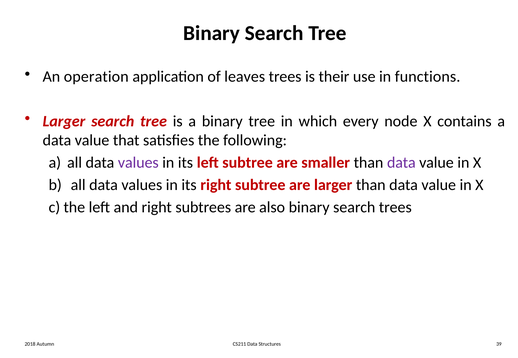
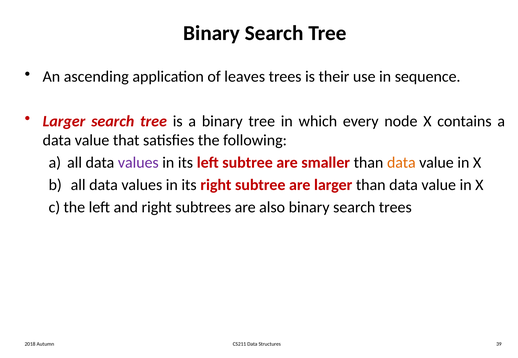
operation: operation -> ascending (96, 77)
functions: functions -> sequence (428, 77)
data colour: purple -> orange (401, 163)
